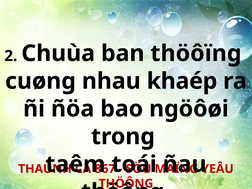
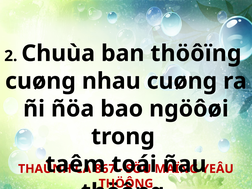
nhau khaép: khaép -> cuøng (182, 81)
